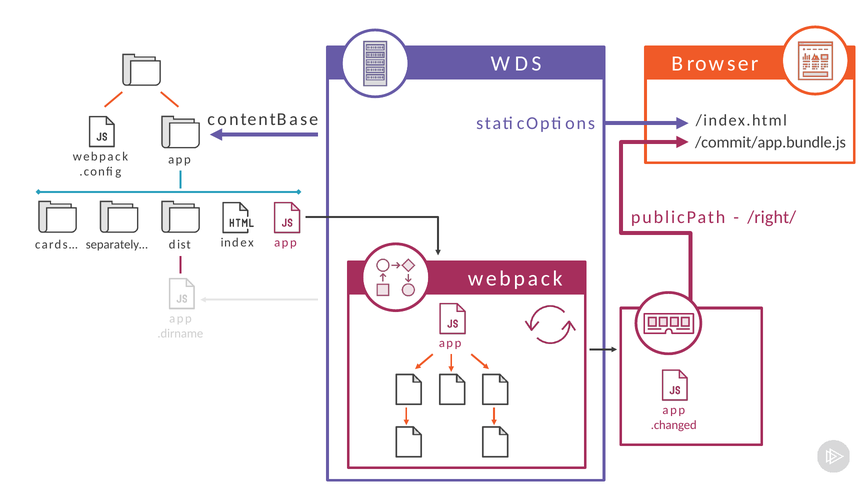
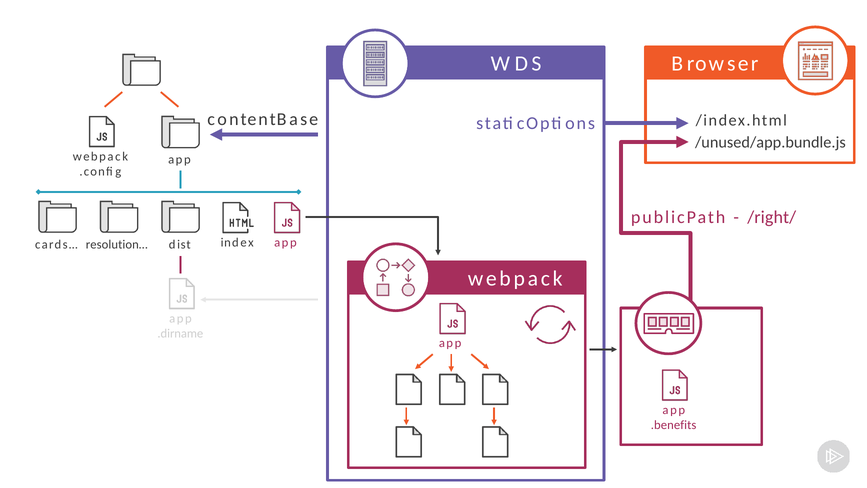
/commit/app.bundle.js: /commit/app.bundle.js -> /unused/app.bundle.js (770, 142)
separately…: separately… -> resolution… (117, 244)
.changed: .changed -> .benefits (674, 425)
